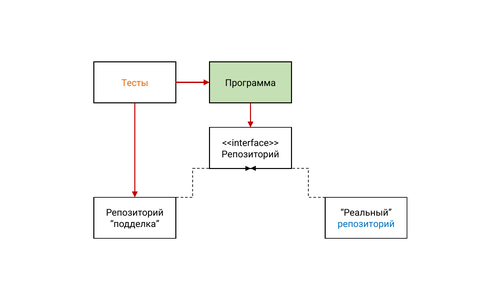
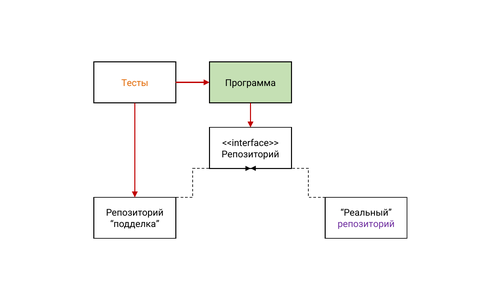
репозиторий colour: blue -> purple (366, 224)
